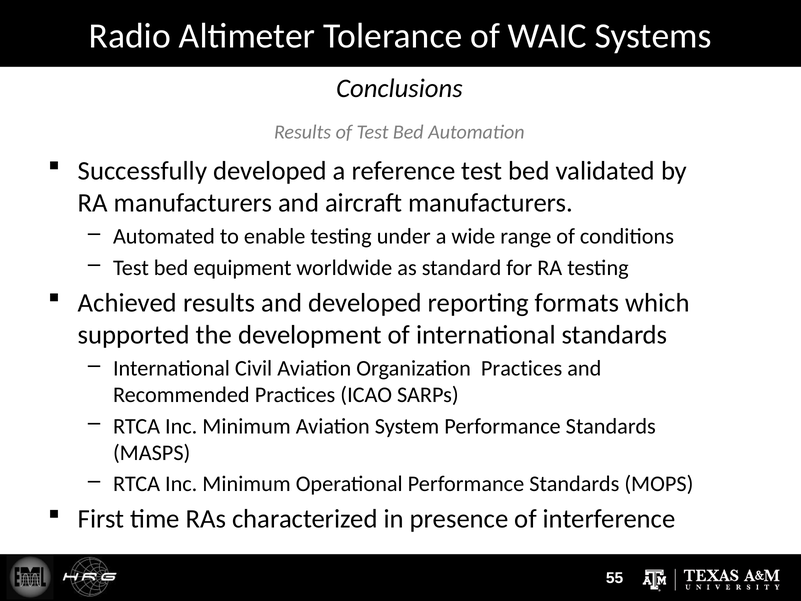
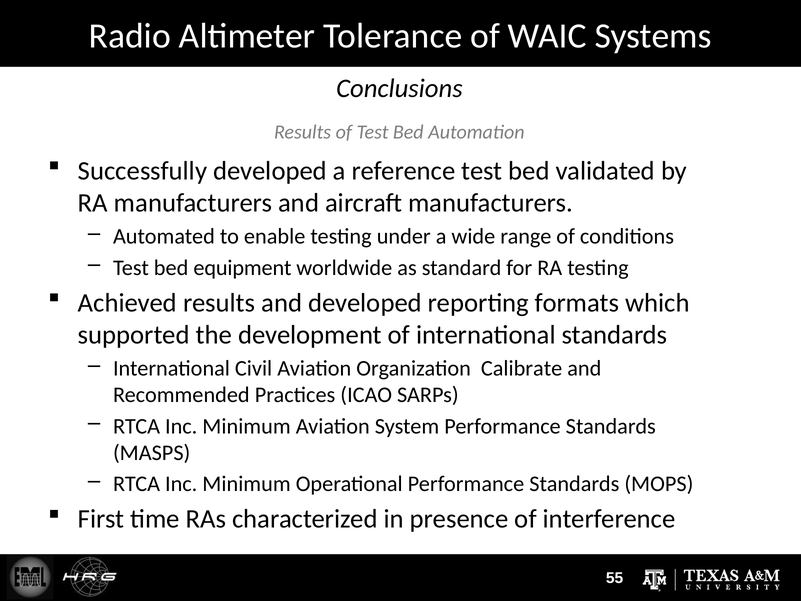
Organization Practices: Practices -> Calibrate (522, 368)
